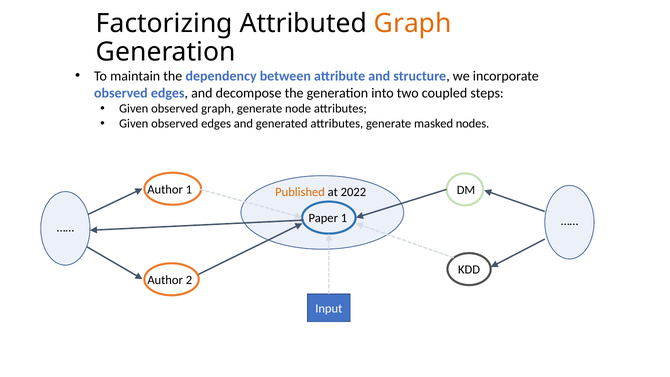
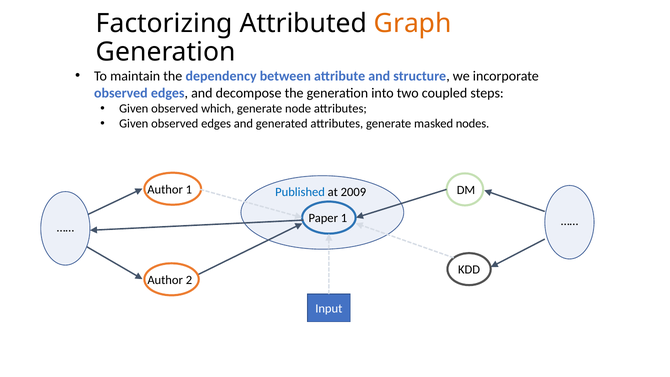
observed graph: graph -> which (218, 109)
Published colour: orange -> blue (300, 192)
2022: 2022 -> 2009 (353, 192)
